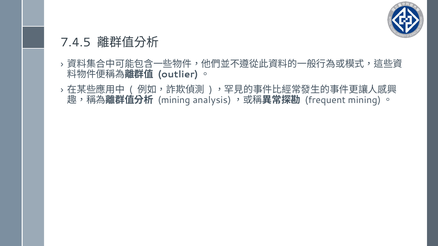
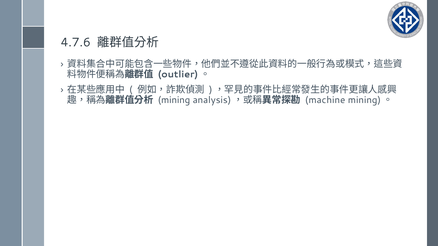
7.4.5: 7.4.5 -> 4.7.6 (76, 43)
frequent: frequent -> machine (325, 100)
